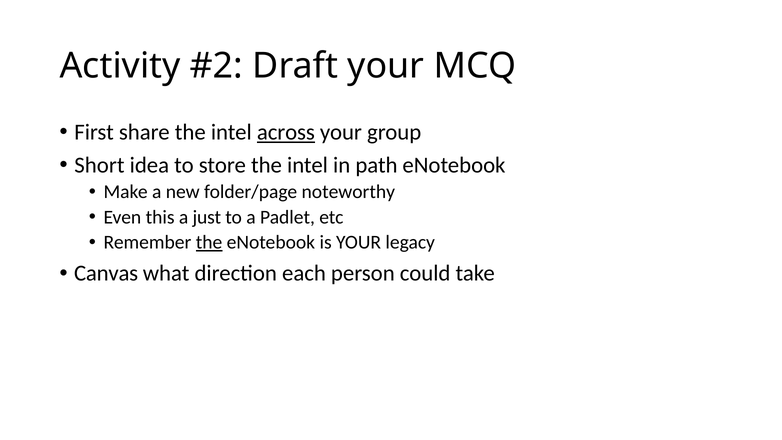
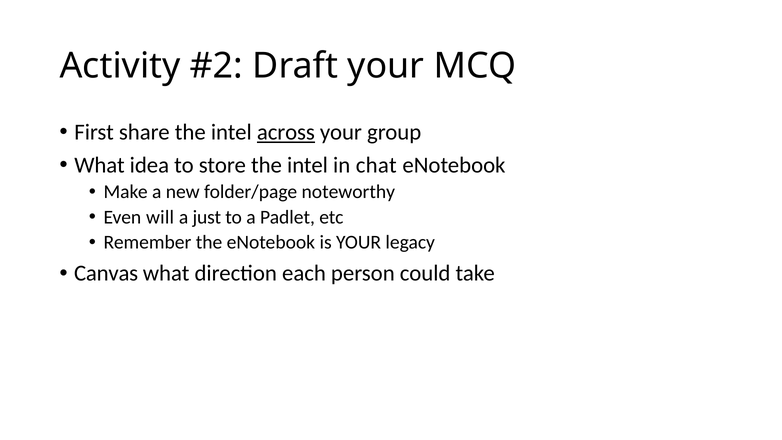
Short: Short -> What (99, 165)
path: path -> chat (376, 165)
this: this -> will (160, 217)
the underline: present -> none (209, 242)
